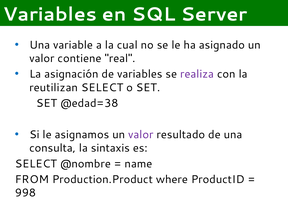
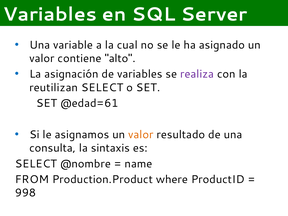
real: real -> alto (120, 58)
@edad=38: @edad=38 -> @edad=61 (89, 103)
valor colour: purple -> orange (141, 135)
